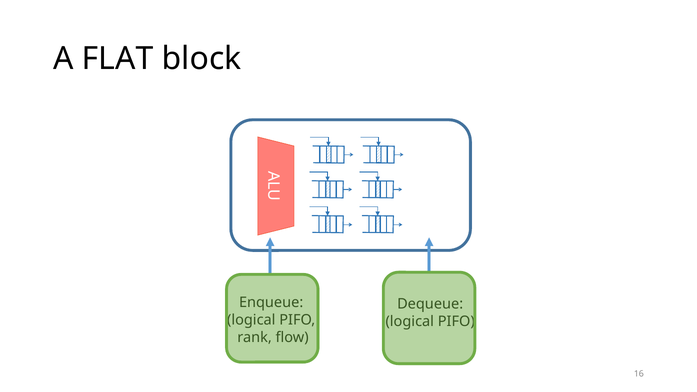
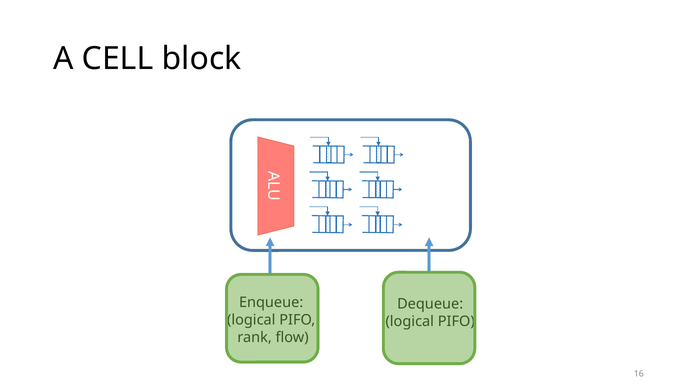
FLAT: FLAT -> CELL (118, 59)
